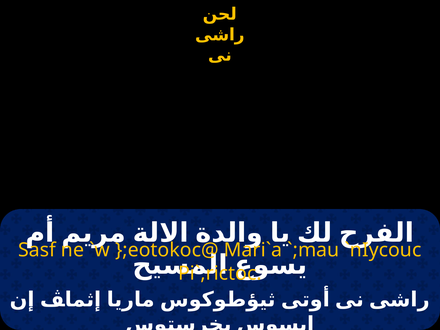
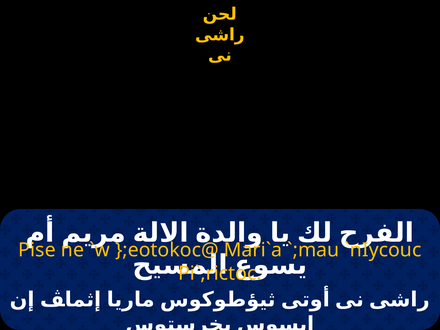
Sasf: Sasf -> Pise (37, 250)
